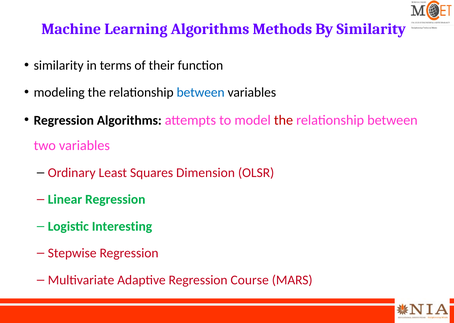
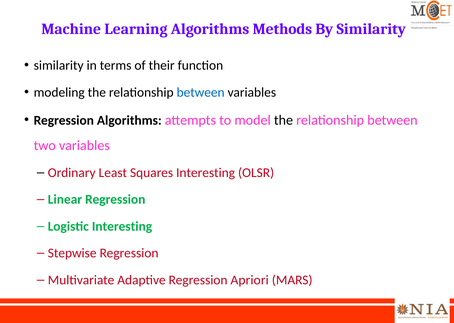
the colour: red -> black (284, 120)
Squares Dimension: Dimension -> Interesting (206, 173)
Course: Course -> Apriori (250, 280)
